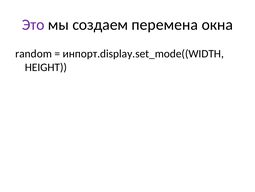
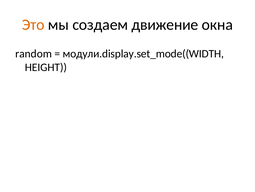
Это colour: purple -> orange (33, 25)
перемена: перемена -> движение (165, 25)
инпорт.display.set_mode((WIDTH: инпорт.display.set_mode((WIDTH -> модули.display.set_mode((WIDTH (143, 53)
